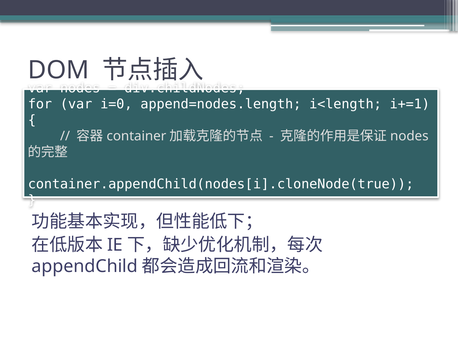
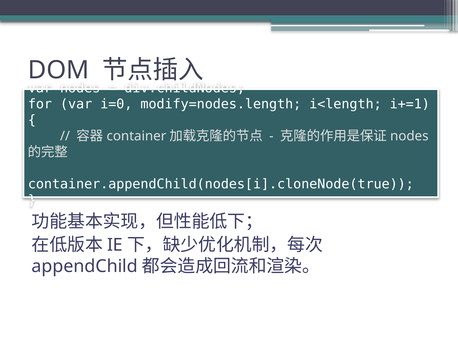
append=nodes.length: append=nodes.length -> modify=nodes.length (221, 104)
